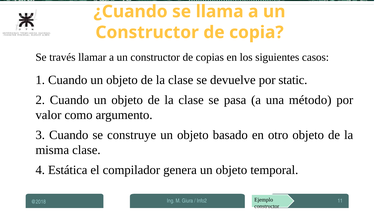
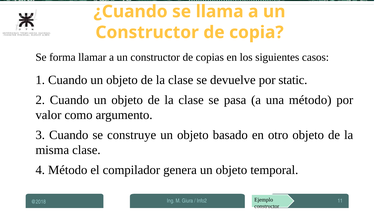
través: través -> forma (62, 57)
4 Estática: Estática -> Método (68, 170)
